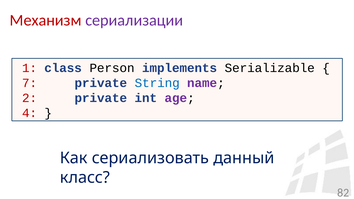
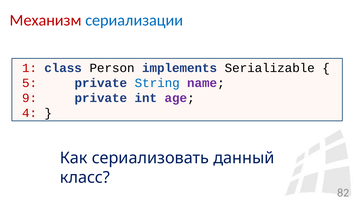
сериализации colour: purple -> blue (134, 20)
7: 7 -> 5 (30, 83)
2: 2 -> 9 (30, 98)
